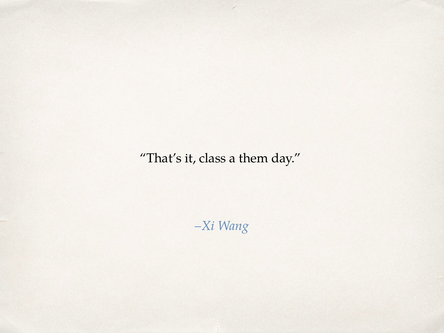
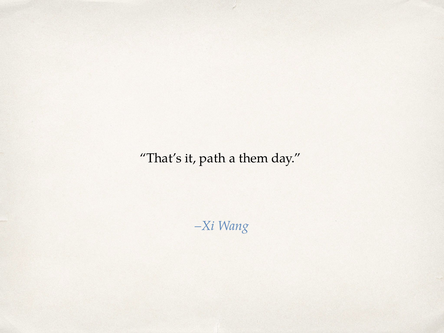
class: class -> path (212, 158)
